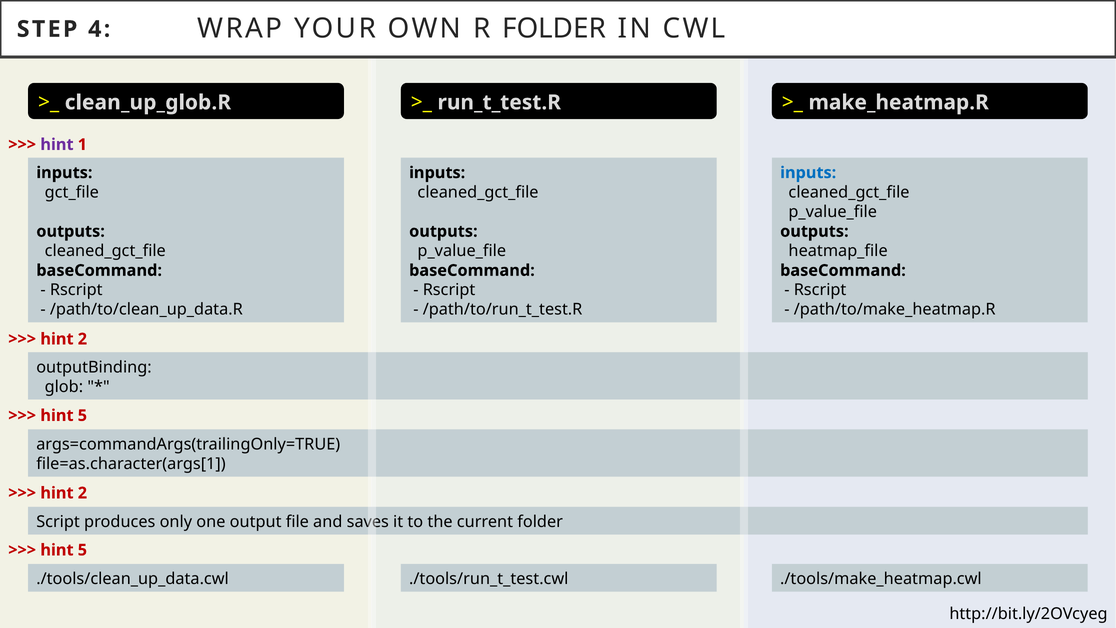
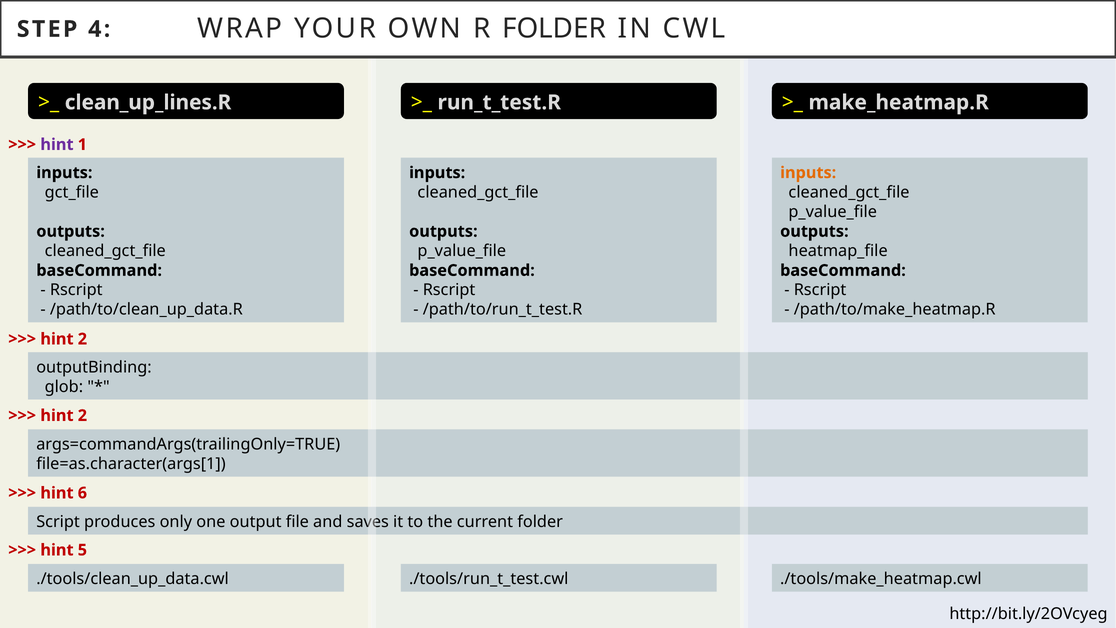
clean_up_glob.R: clean_up_glob.R -> clean_up_lines.R (148, 102)
inputs colour: blue -> orange (808, 173)
5: 5 -> 2 (82, 415)
2: 2 -> 6 (82, 493)
